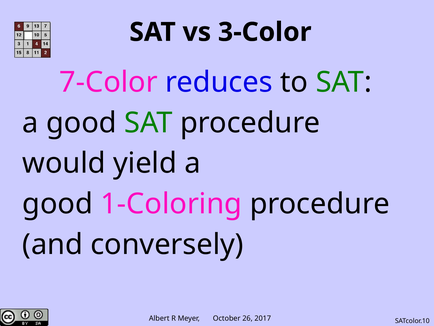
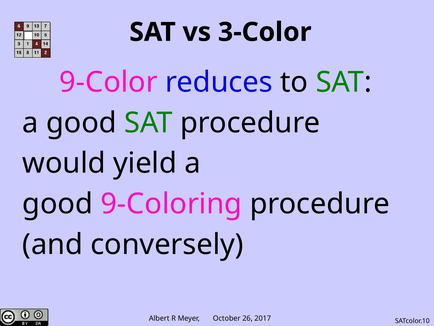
7-Color: 7-Color -> 9-Color (108, 82)
1-Coloring: 1-Coloring -> 9-Coloring (171, 204)
